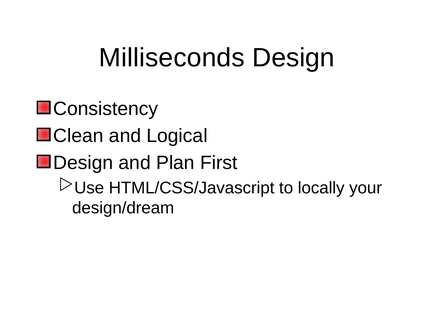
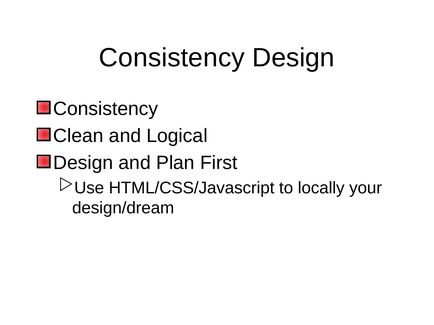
Milliseconds: Milliseconds -> Consistency (172, 58)
